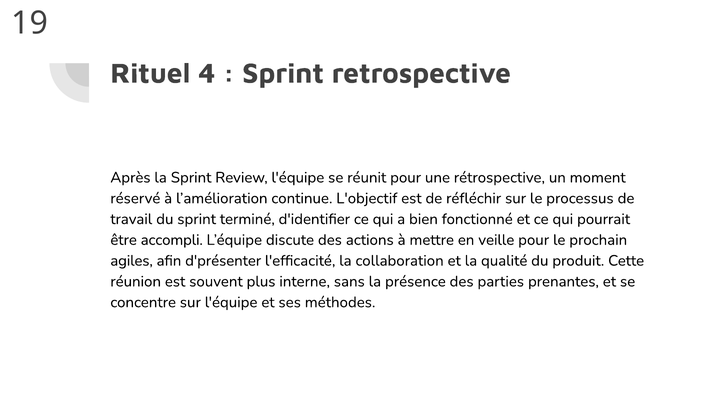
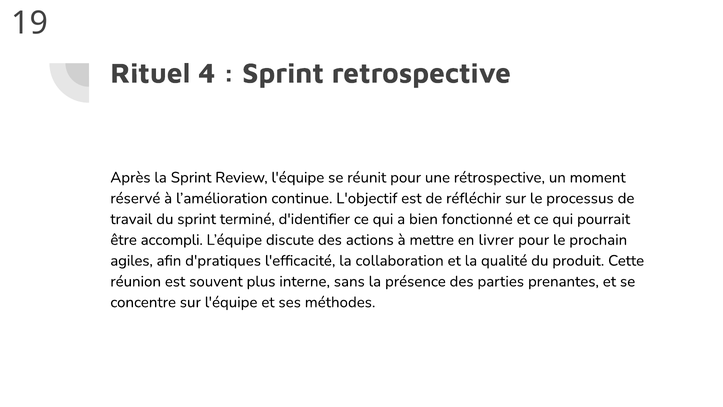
veille: veille -> livrer (496, 240)
d'présenter: d'présenter -> d'pratiques (223, 260)
